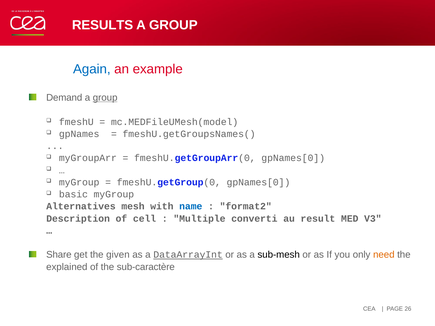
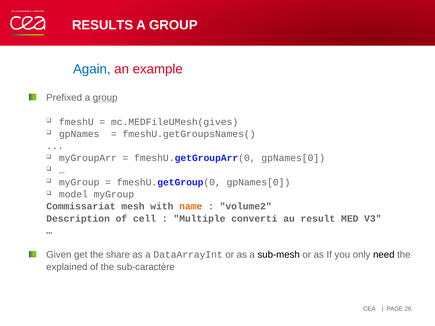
Demand: Demand -> Prefixed (64, 98)
mc.MEDFileUMesh(model: mc.MEDFileUMesh(model -> mc.MEDFileUMesh(gives (175, 122)
basic: basic -> model (73, 194)
Alternatives: Alternatives -> Commissariat (81, 207)
name colour: blue -> orange (191, 207)
format2: format2 -> volume2 (246, 207)
Share: Share -> Given (59, 255)
given: given -> share (118, 255)
DataArrayInt underline: present -> none (188, 255)
need colour: orange -> black (384, 255)
